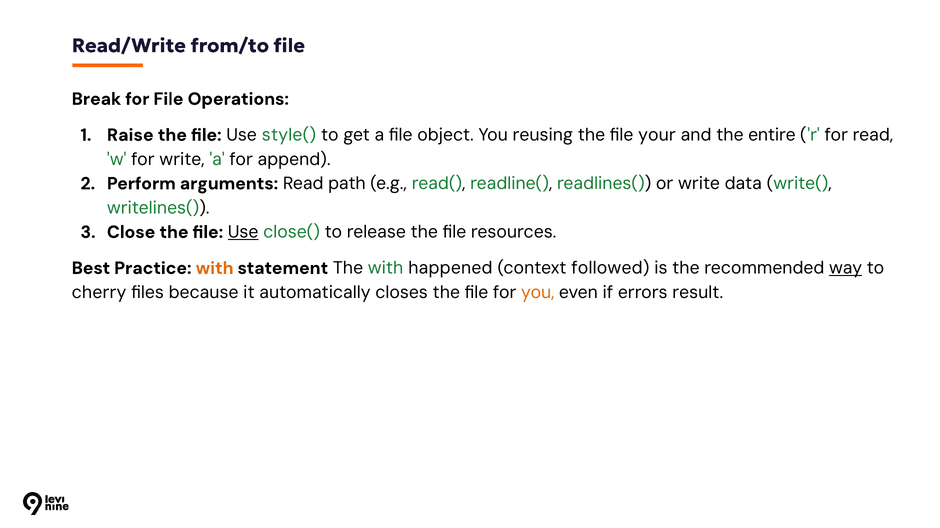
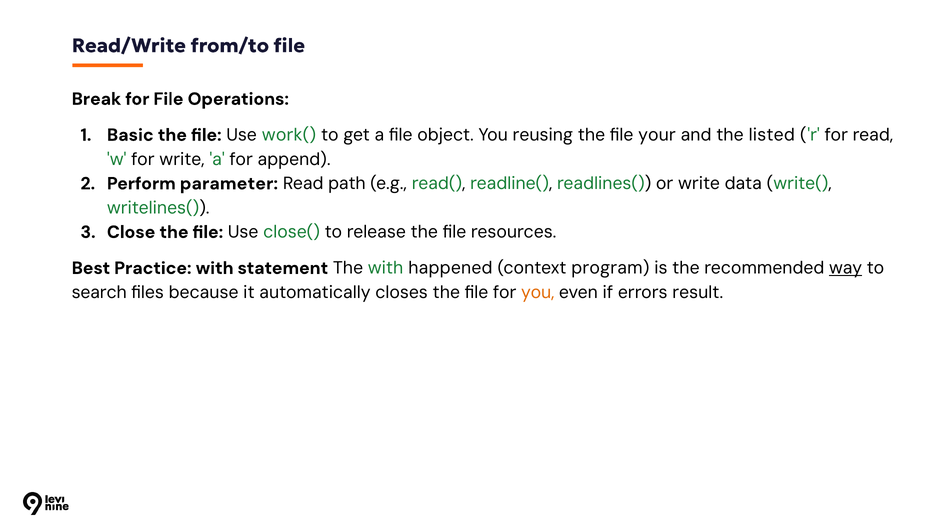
Raise: Raise -> Basic (130, 135)
style(: style( -> work( (289, 135)
entire: entire -> listed (772, 135)
arguments: arguments -> parameter (229, 184)
Use underline: present -> none (243, 232)
with colour: orange -> black (215, 268)
followed: followed -> program (610, 268)
cherry: cherry -> search (99, 293)
